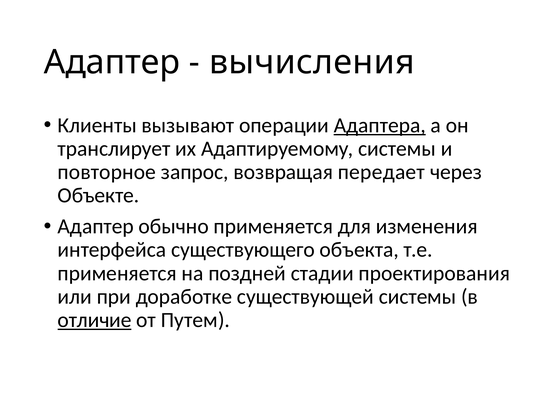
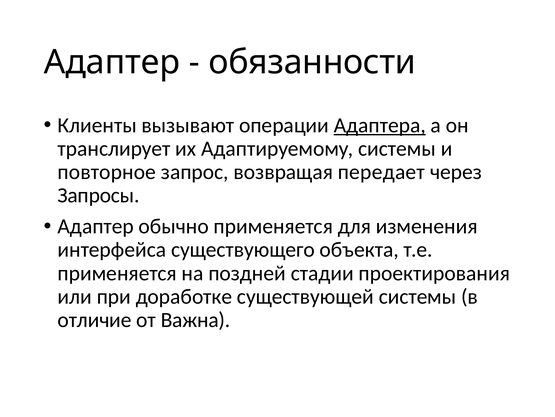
вычисления: вычисления -> обязанности (312, 62)
Объекте: Объекте -> Запросы (98, 195)
отличие underline: present -> none (95, 319)
Путем: Путем -> Важна (196, 319)
